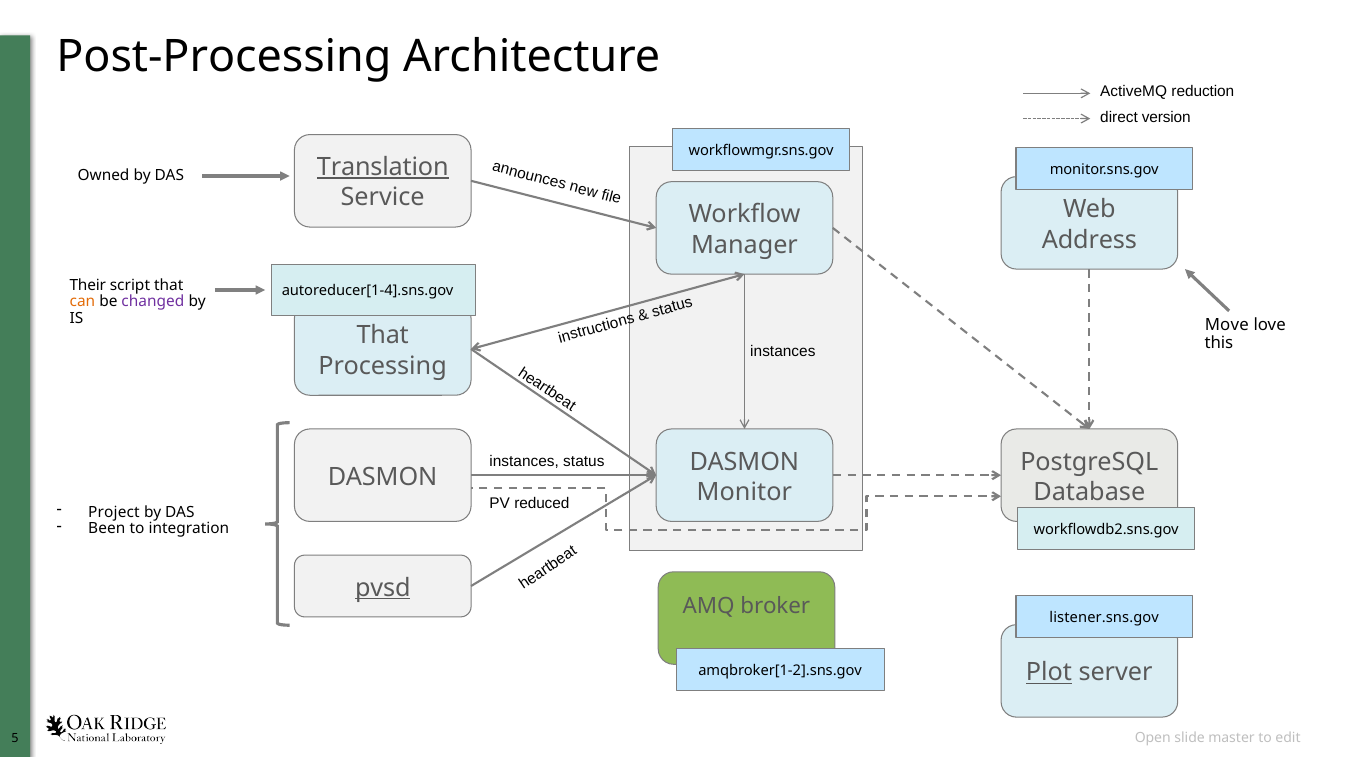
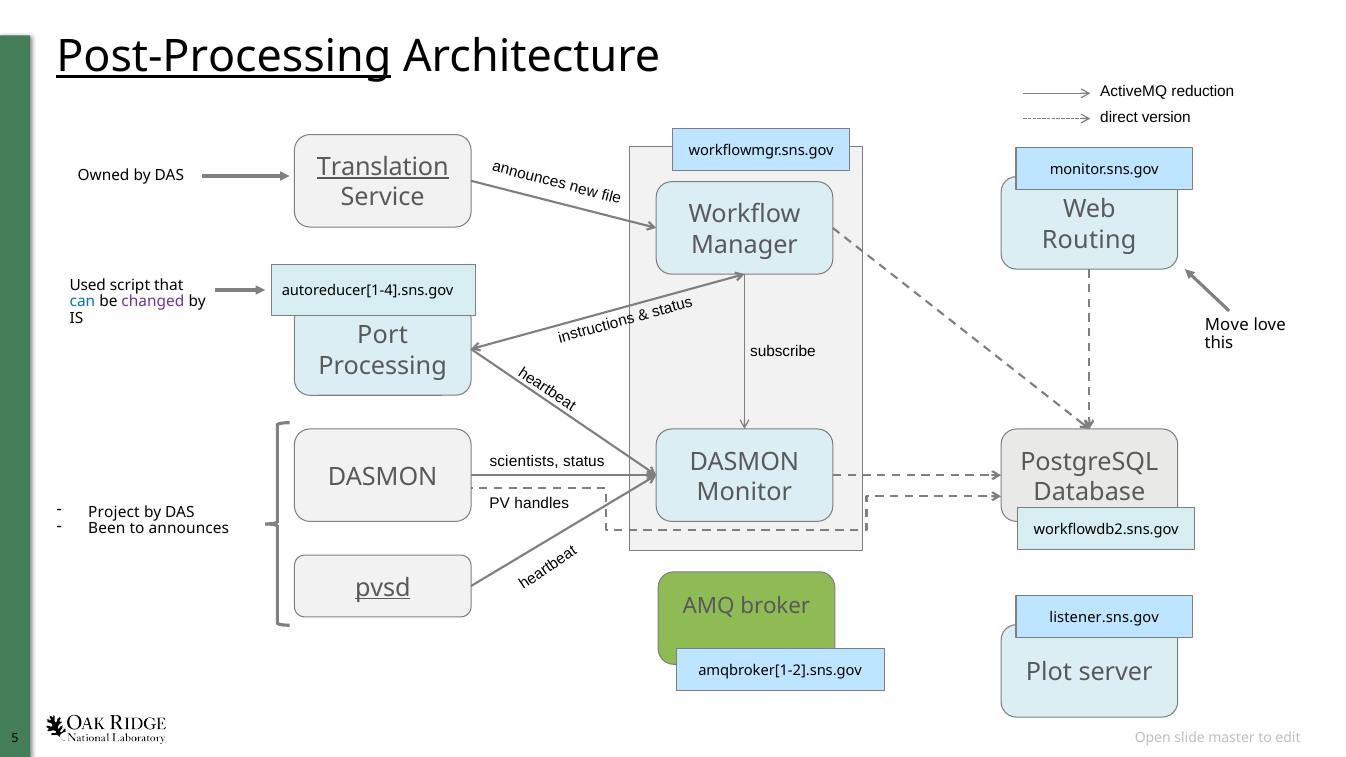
Post-Processing underline: none -> present (224, 57)
Address: Address -> Routing (1089, 240)
Their: Their -> Used (88, 285)
can colour: orange -> blue (82, 302)
That: That -> Port (383, 336)
instances: instances -> subscribe (783, 352)
instances: instances -> scientists (524, 461)
reduced: reduced -> handles (542, 503)
to integration: integration -> announces (189, 529)
Plot underline: present -> none (1049, 673)
